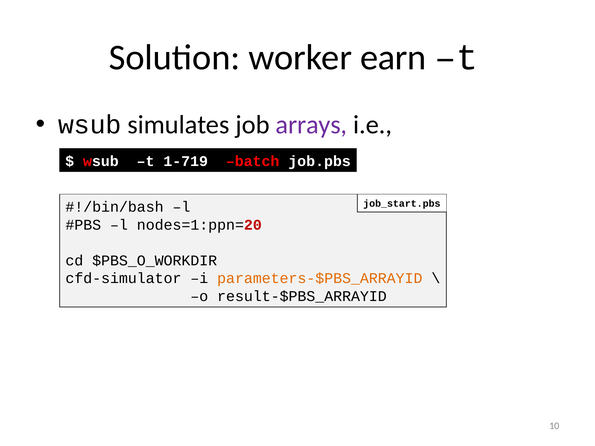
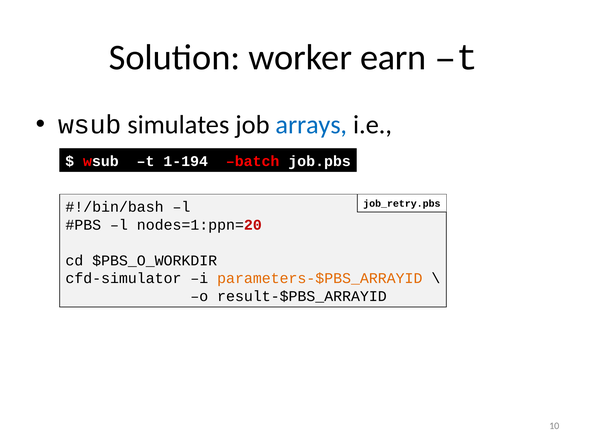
arrays colour: purple -> blue (311, 125)
1-719: 1-719 -> 1-194 (186, 161)
job_start.pbs: job_start.pbs -> job_retry.pbs (402, 204)
